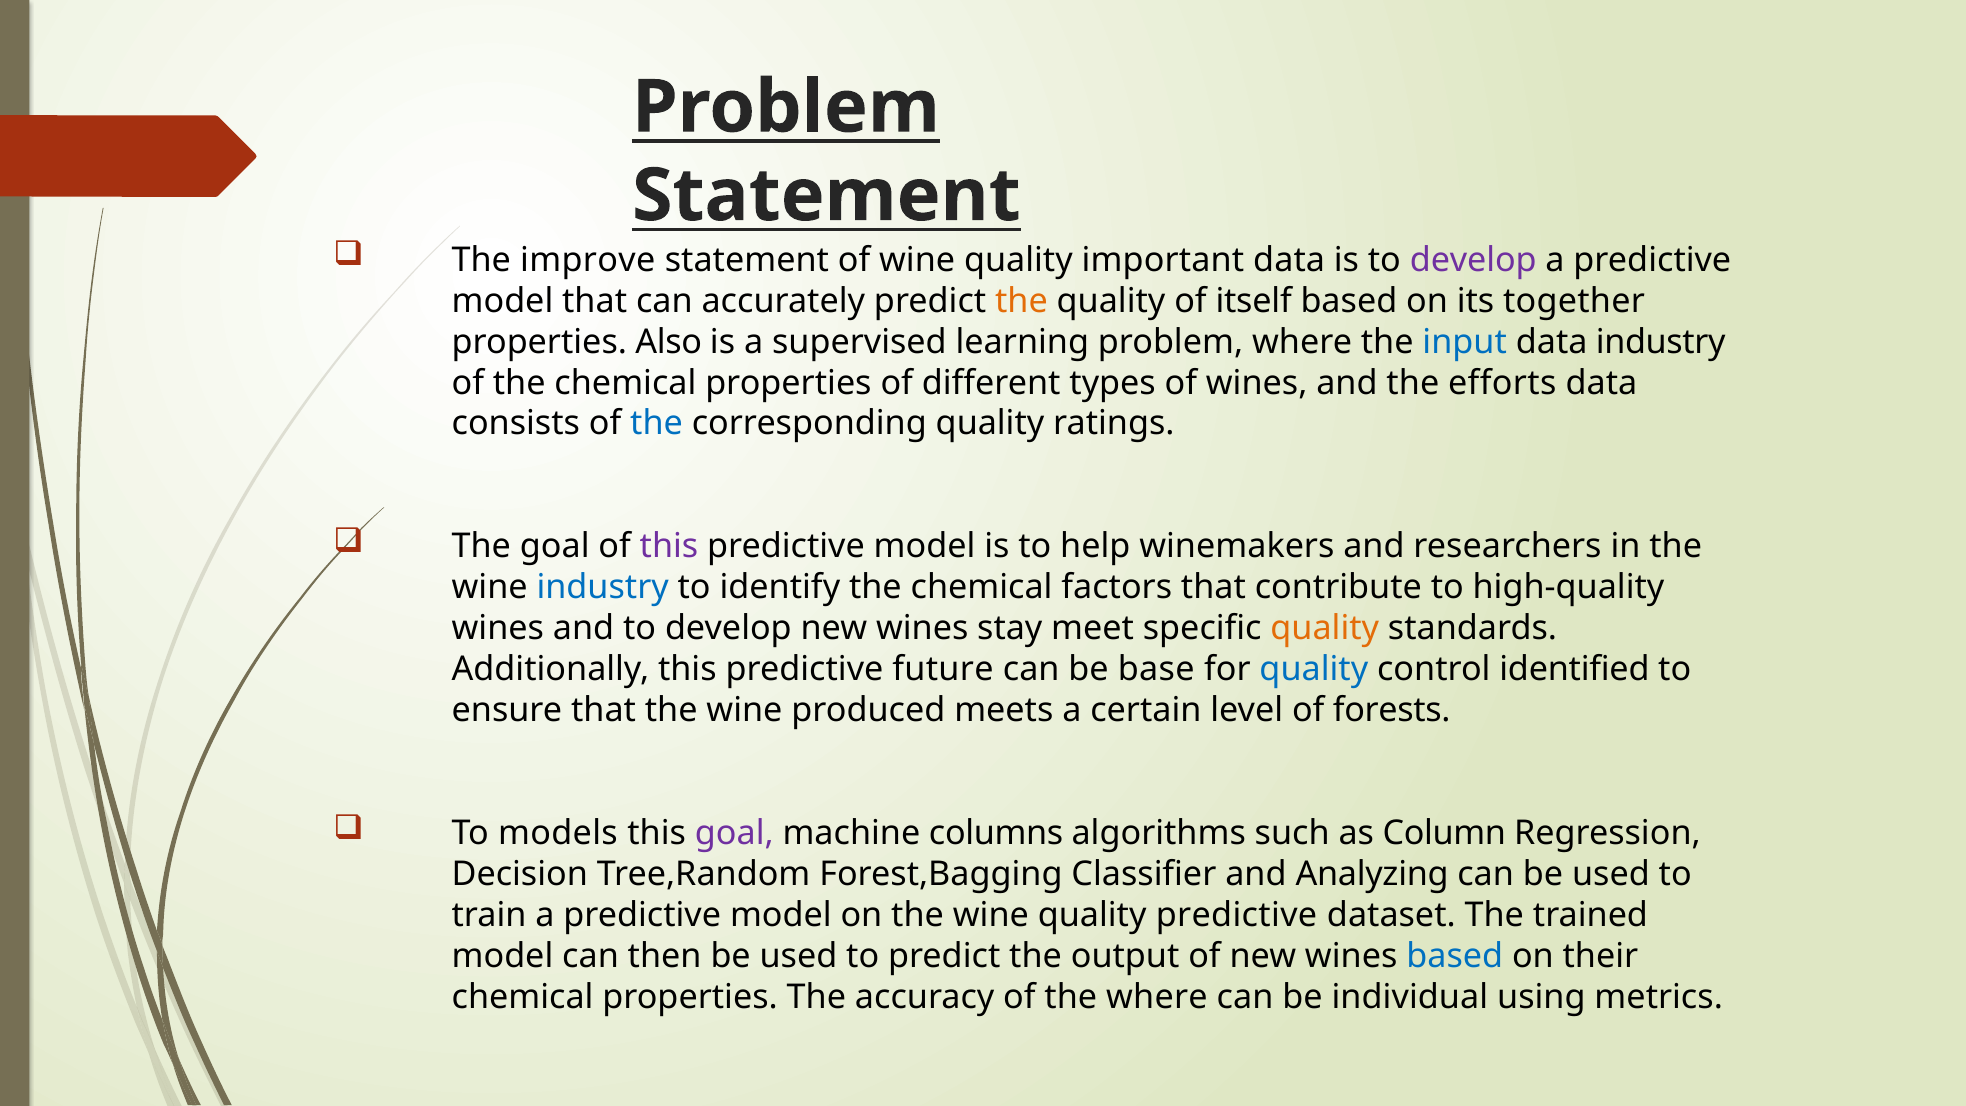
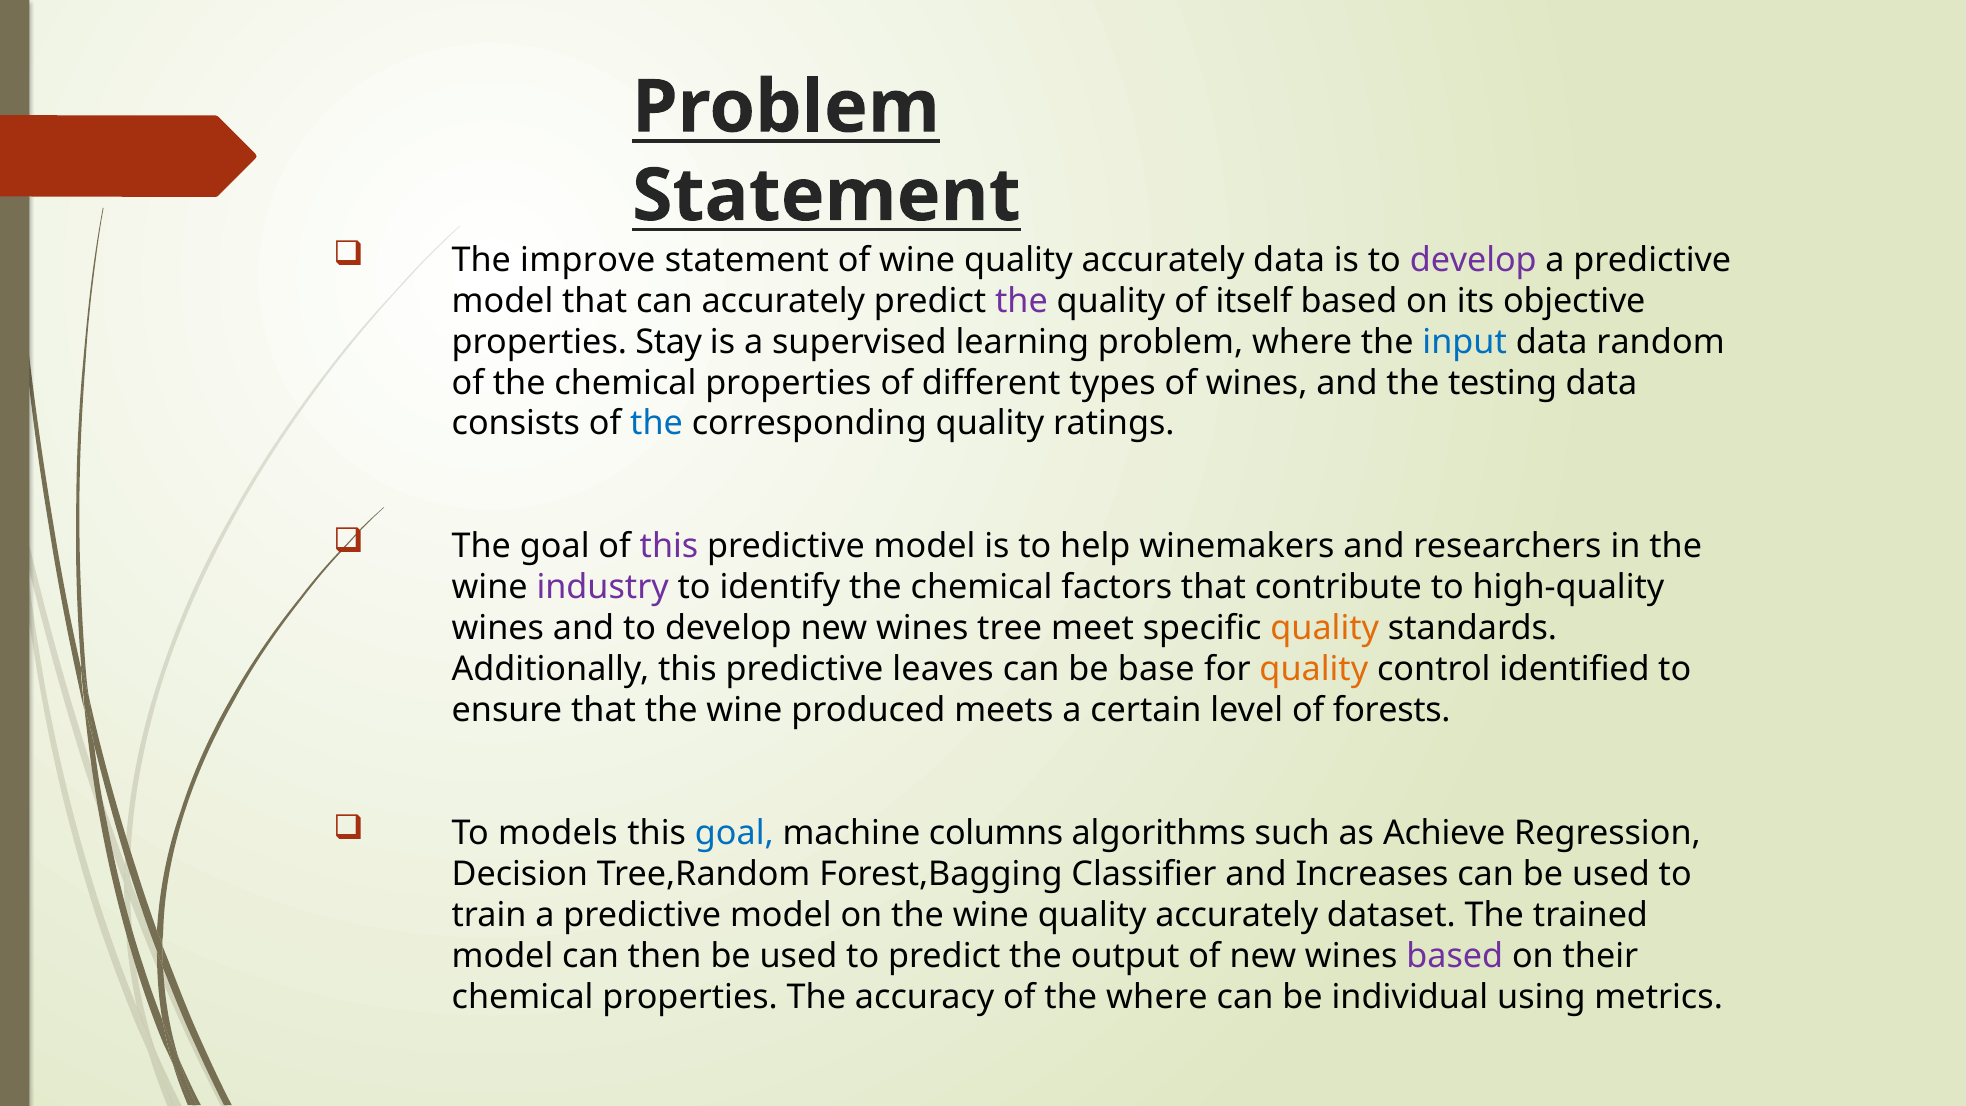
of wine quality important: important -> accurately (1163, 260)
the colour: orange -> purple (1021, 301)
together: together -> objective (1574, 301)
Also: Also -> Stay (669, 342)
data industry: industry -> random (1660, 342)
efforts: efforts -> testing (1503, 383)
industry colour: blue -> purple (603, 587)
stay: stay -> tree (1010, 628)
future: future -> leaves (943, 669)
quality colour: blue -> orange (1314, 669)
goal colour: purple -> blue (734, 833)
Column: Column -> Achieve (1444, 833)
Analyzing: Analyzing -> Increases (1372, 874)
the wine quality predictive: predictive -> accurately (1237, 915)
based colour: blue -> purple (1455, 956)
